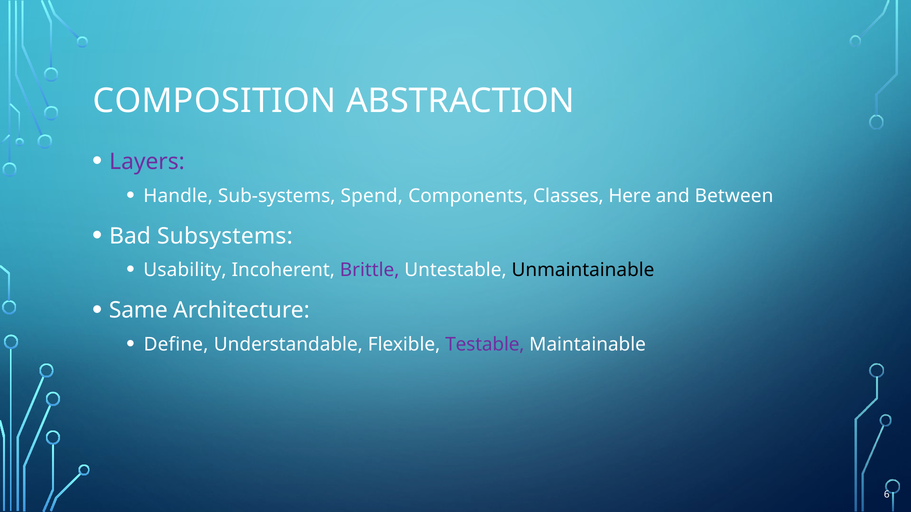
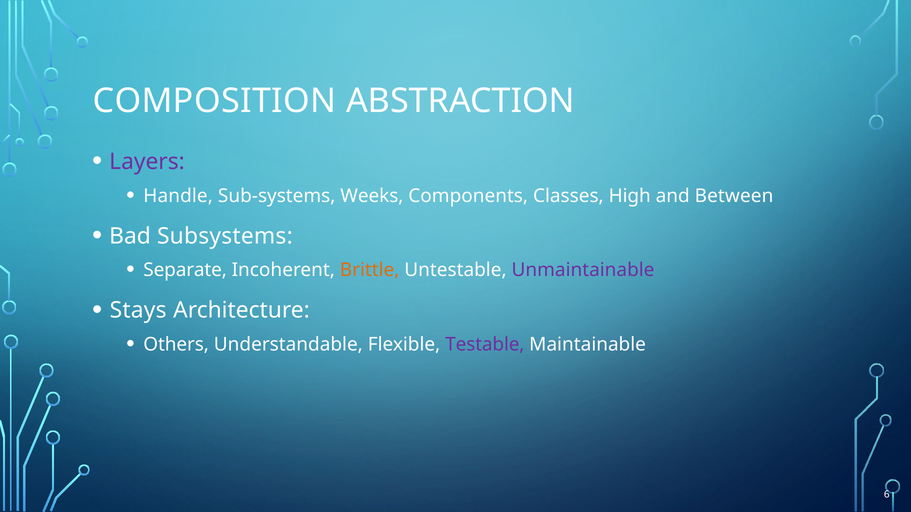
Spend: Spend -> Weeks (372, 196)
Here: Here -> High (630, 196)
Usability: Usability -> Separate (185, 270)
Brittle colour: purple -> orange (370, 270)
Unmaintainable colour: black -> purple (583, 270)
Same: Same -> Stays (138, 311)
Define: Define -> Others (176, 345)
